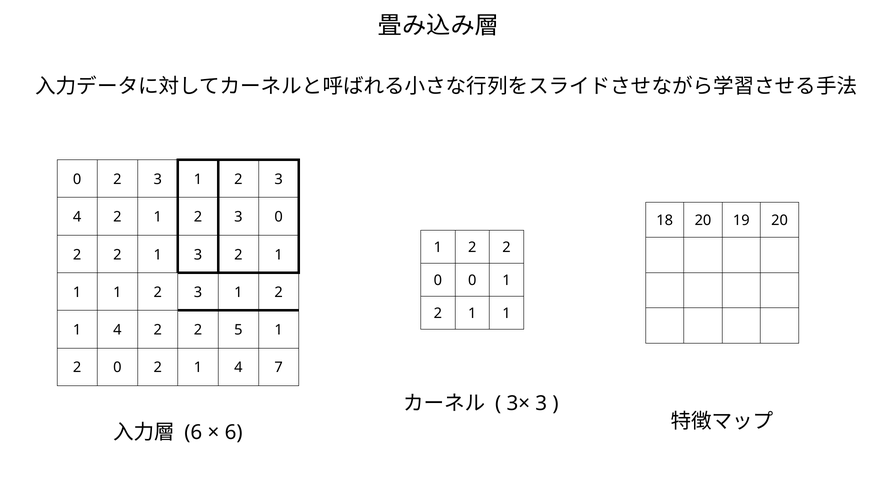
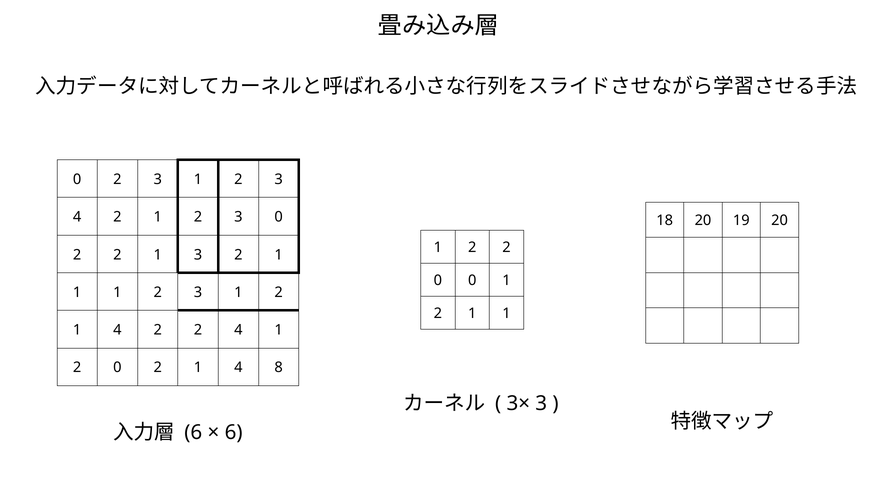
2 5: 5 -> 4 (238, 330)
7: 7 -> 8 (279, 368)
